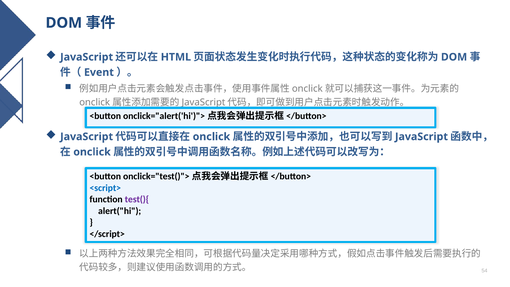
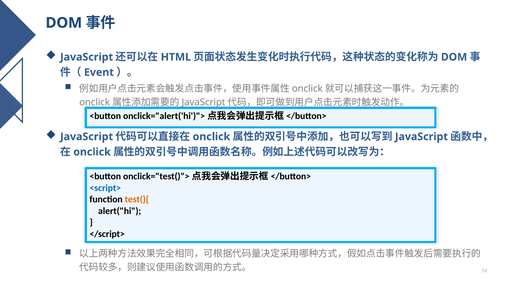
test(){ colour: purple -> orange (137, 199)
